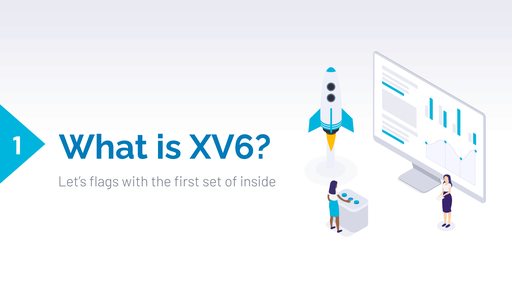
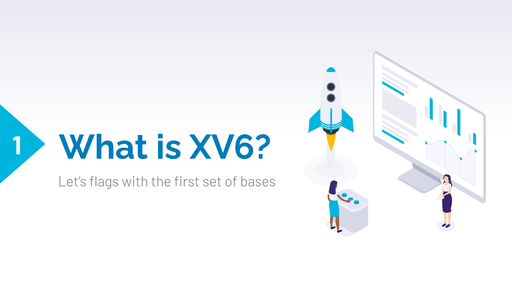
inside: inside -> bases (258, 182)
